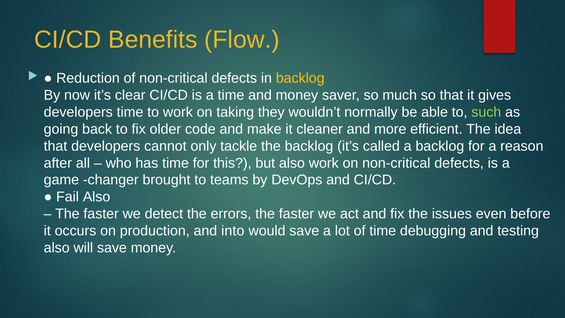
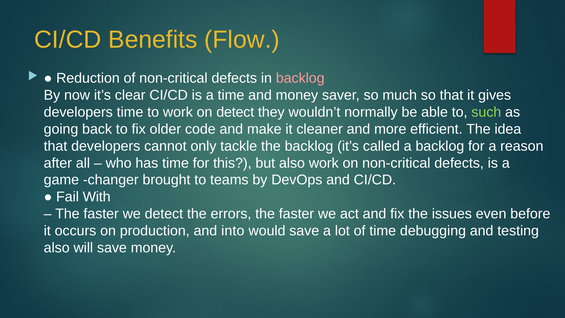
backlog colour: yellow -> pink (300, 78)
on taking: taking -> detect (235, 112)
Fail Also: Also -> With (97, 197)
